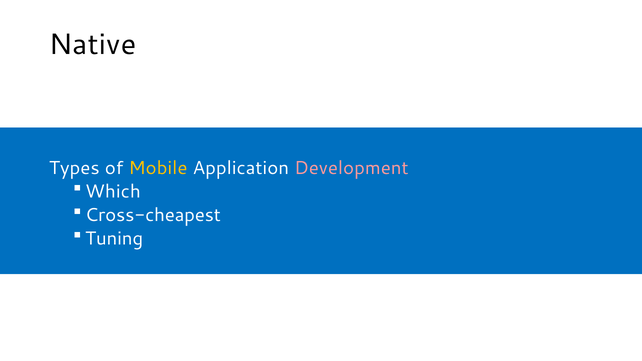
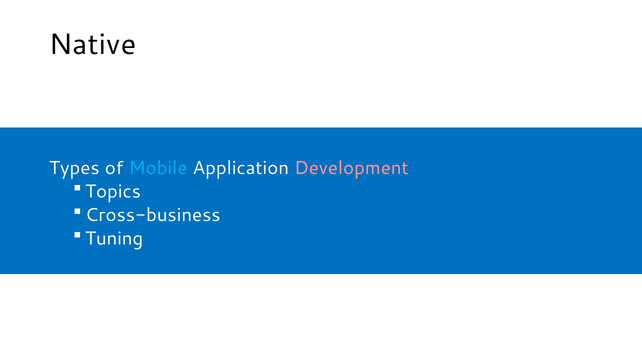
Mobile colour: yellow -> light blue (158, 168)
Which: Which -> Topics (113, 192)
Cross-cheapest: Cross-cheapest -> Cross-business (153, 215)
